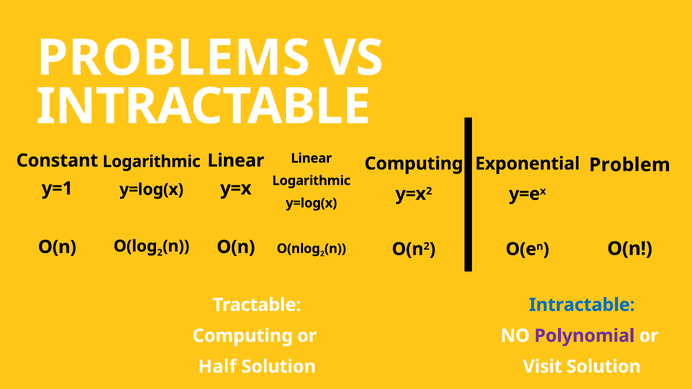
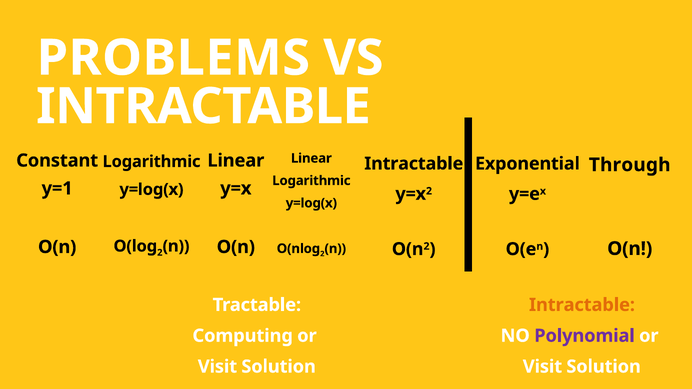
Computing: Computing -> Intractable (414, 164)
Problem: Problem -> Through (630, 165)
Intractable colour: blue -> orange (582, 305)
Half: Half -> Visit (217, 367)
